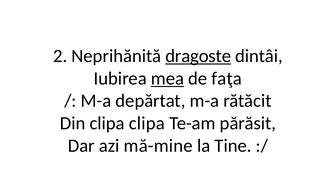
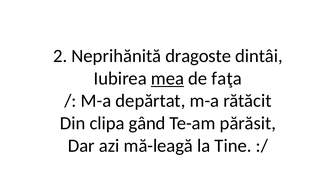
dragoste underline: present -> none (198, 56)
clipa clipa: clipa -> gând (147, 123)
mă-mine: mă-mine -> mă-leagă (158, 146)
